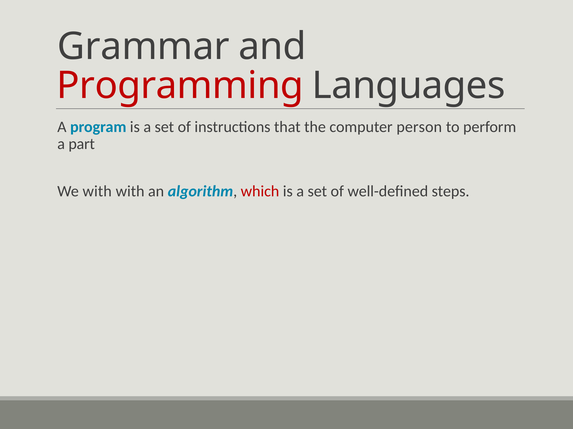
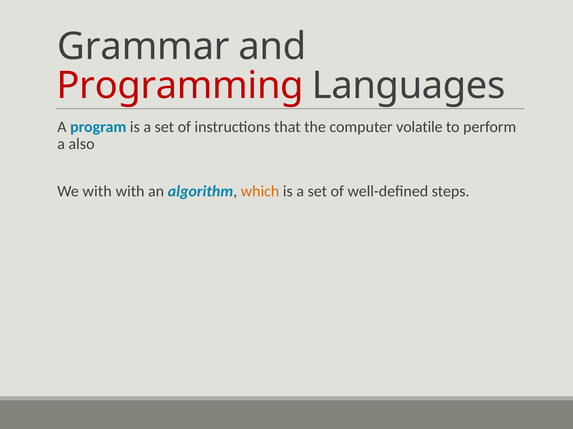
person: person -> volatile (419, 127)
part: part -> also (82, 144)
which colour: red -> orange (260, 192)
